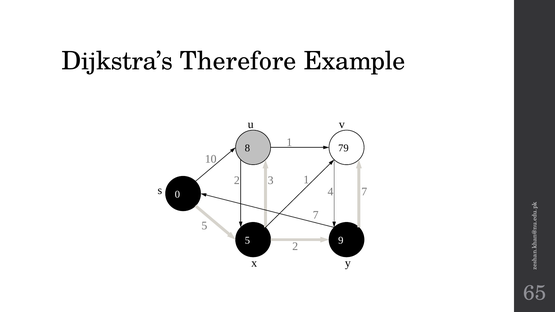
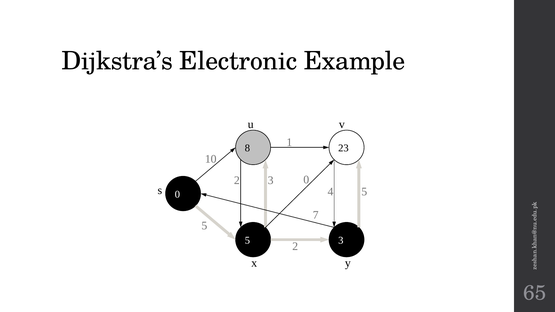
Therefore: Therefore -> Electronic (238, 61)
79: 79 -> 23 (343, 148)
2 3 1: 1 -> 0 (306, 180)
4 7: 7 -> 5 (364, 192)
5 9: 9 -> 3 (341, 240)
